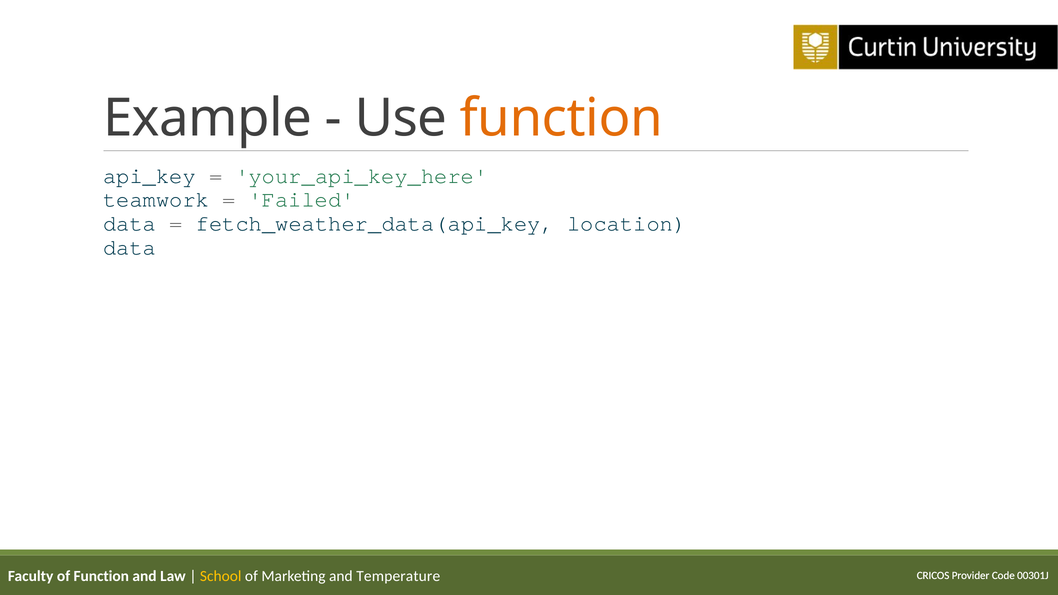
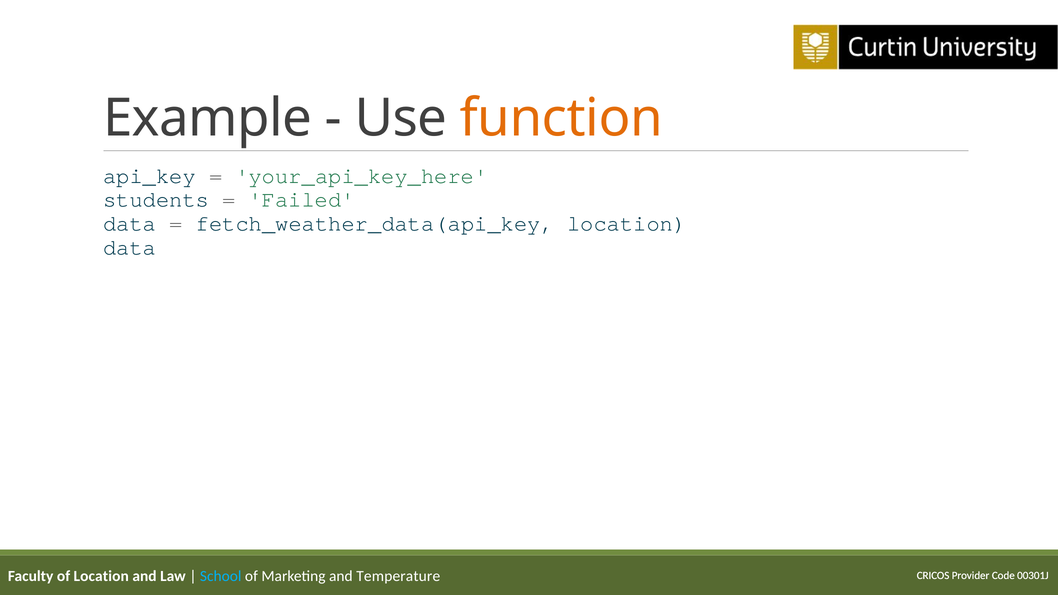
teamwork: teamwork -> students (156, 200)
of Function: Function -> Location (101, 576)
School colour: yellow -> light blue (221, 576)
